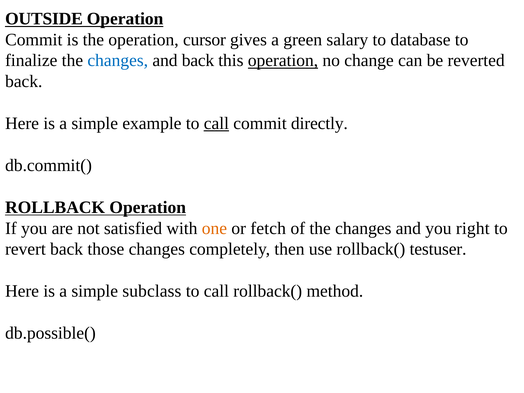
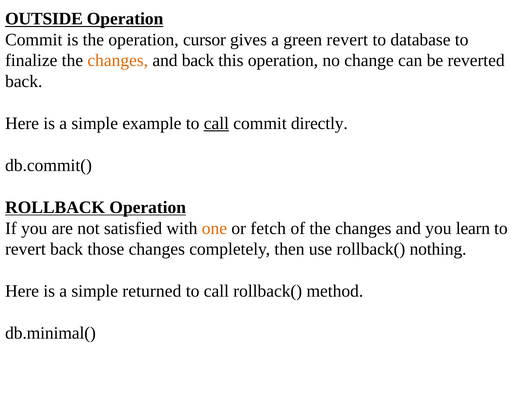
green salary: salary -> revert (347, 40)
changes colour: blue -> orange (118, 61)
operation underline: present -> none (283, 61)
right: right -> learn (473, 228)
testuser: testuser -> nothing (438, 249)
subclass: subclass -> returned (152, 291)
db.possible(: db.possible( -> db.minimal( (50, 333)
